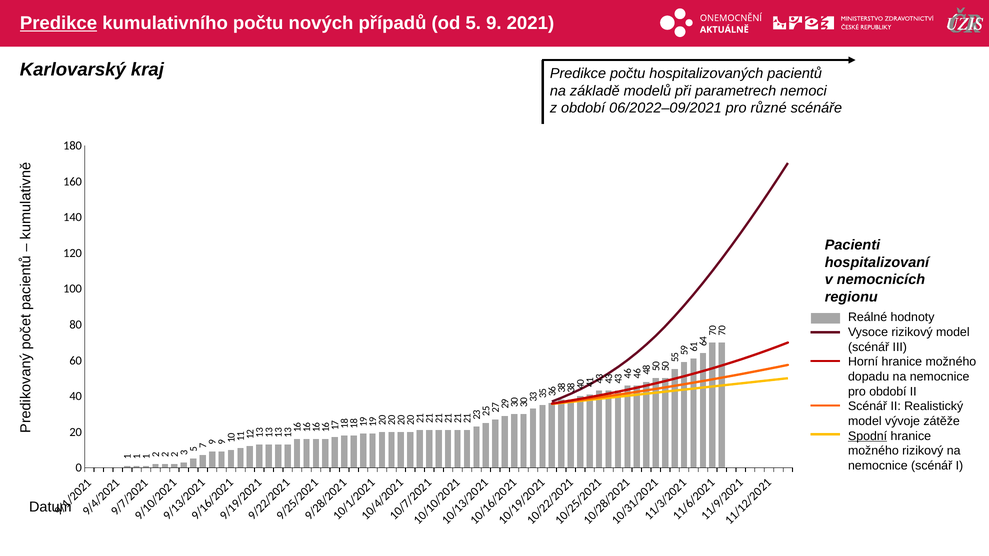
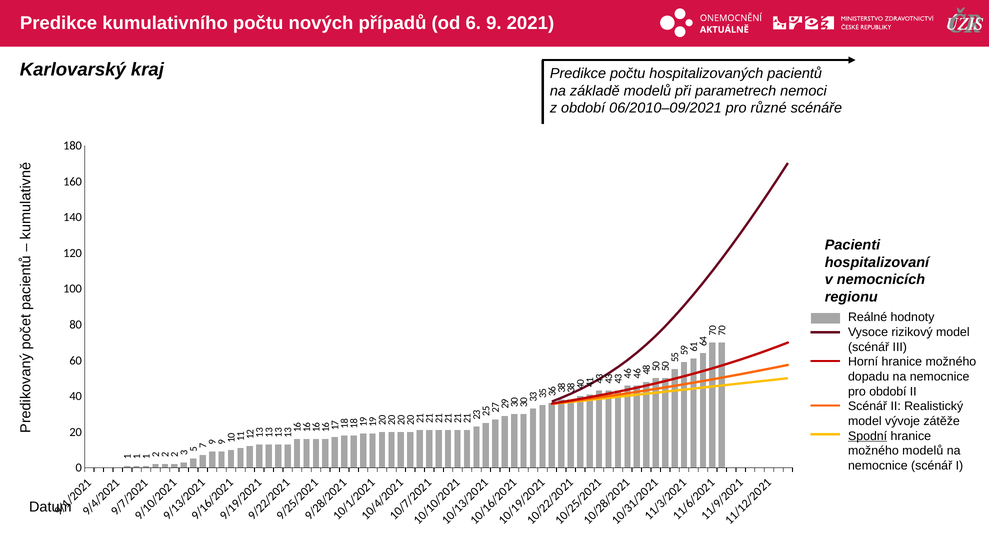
Predikce underline: present -> none (59, 23)
od 5: 5 -> 6 (473, 23)
06/2022–09/2021: 06/2022–09/2021 -> 06/2010–09/2021 (665, 108)
možného rizikový: rizikový -> modelů (923, 451)
